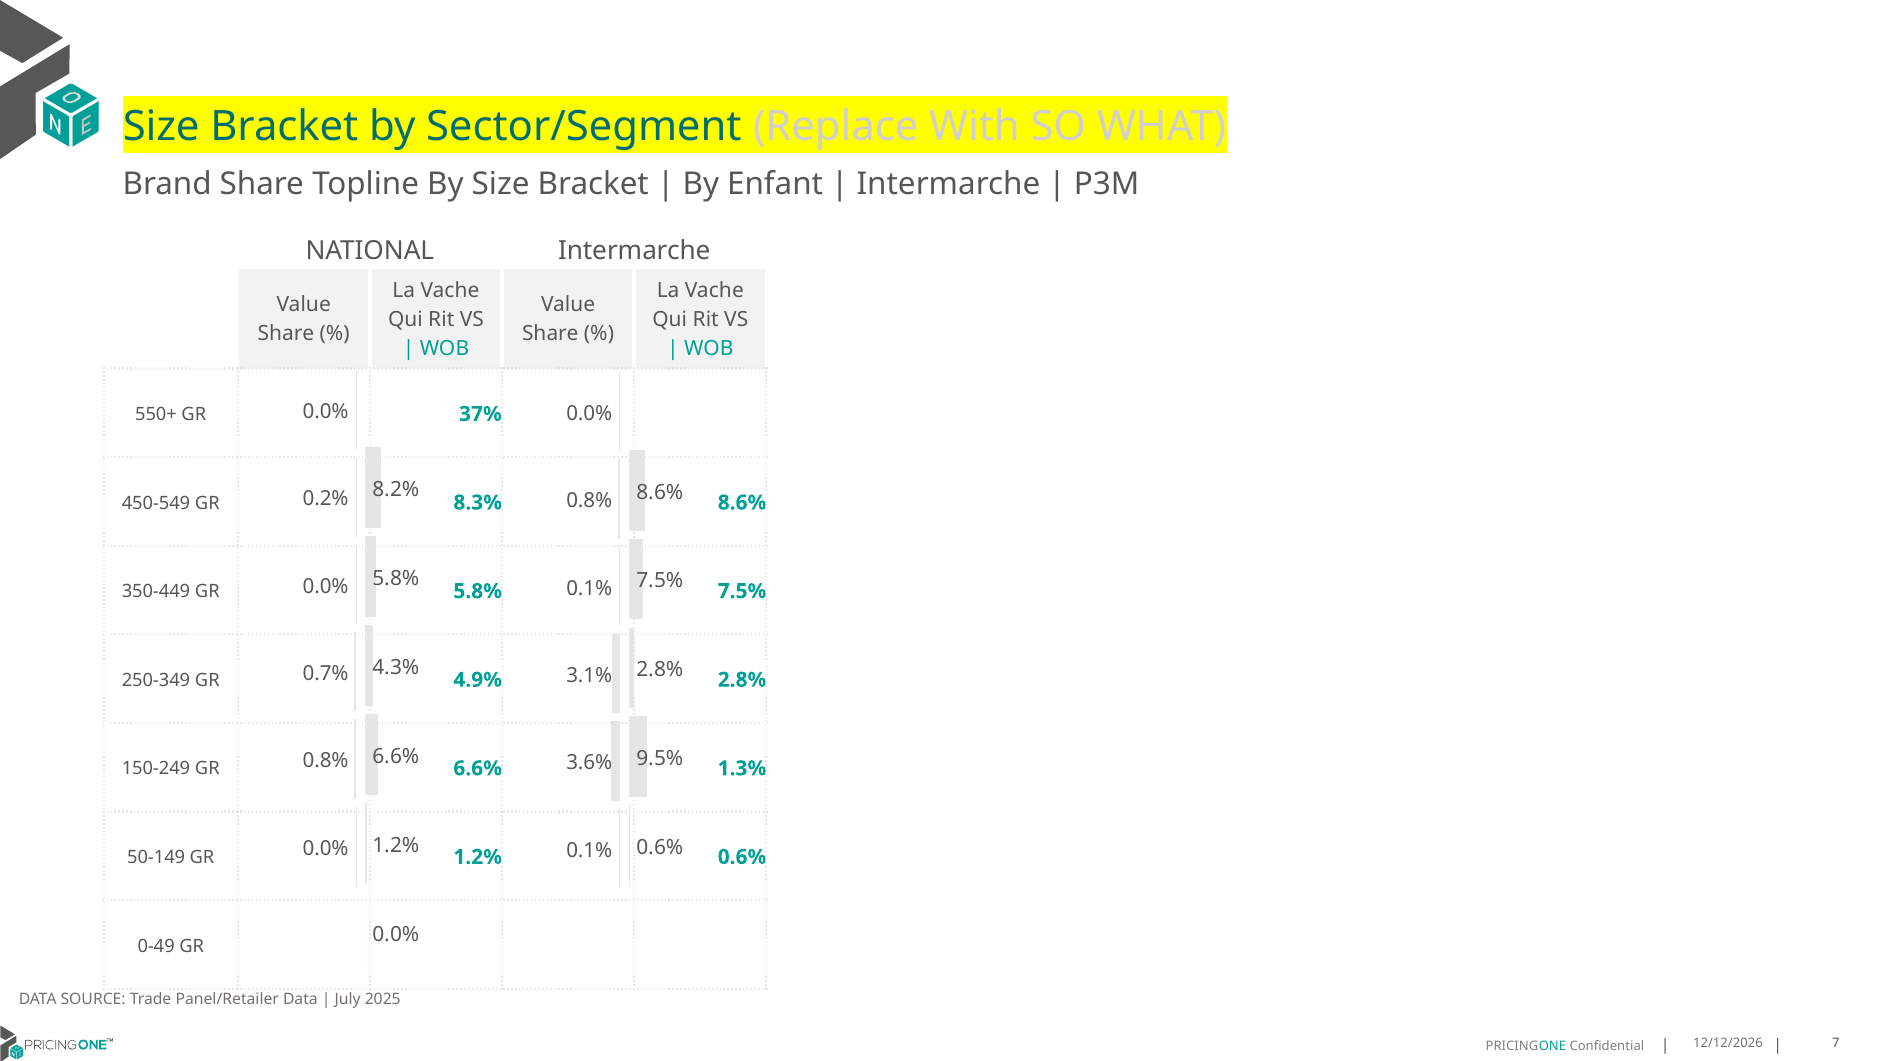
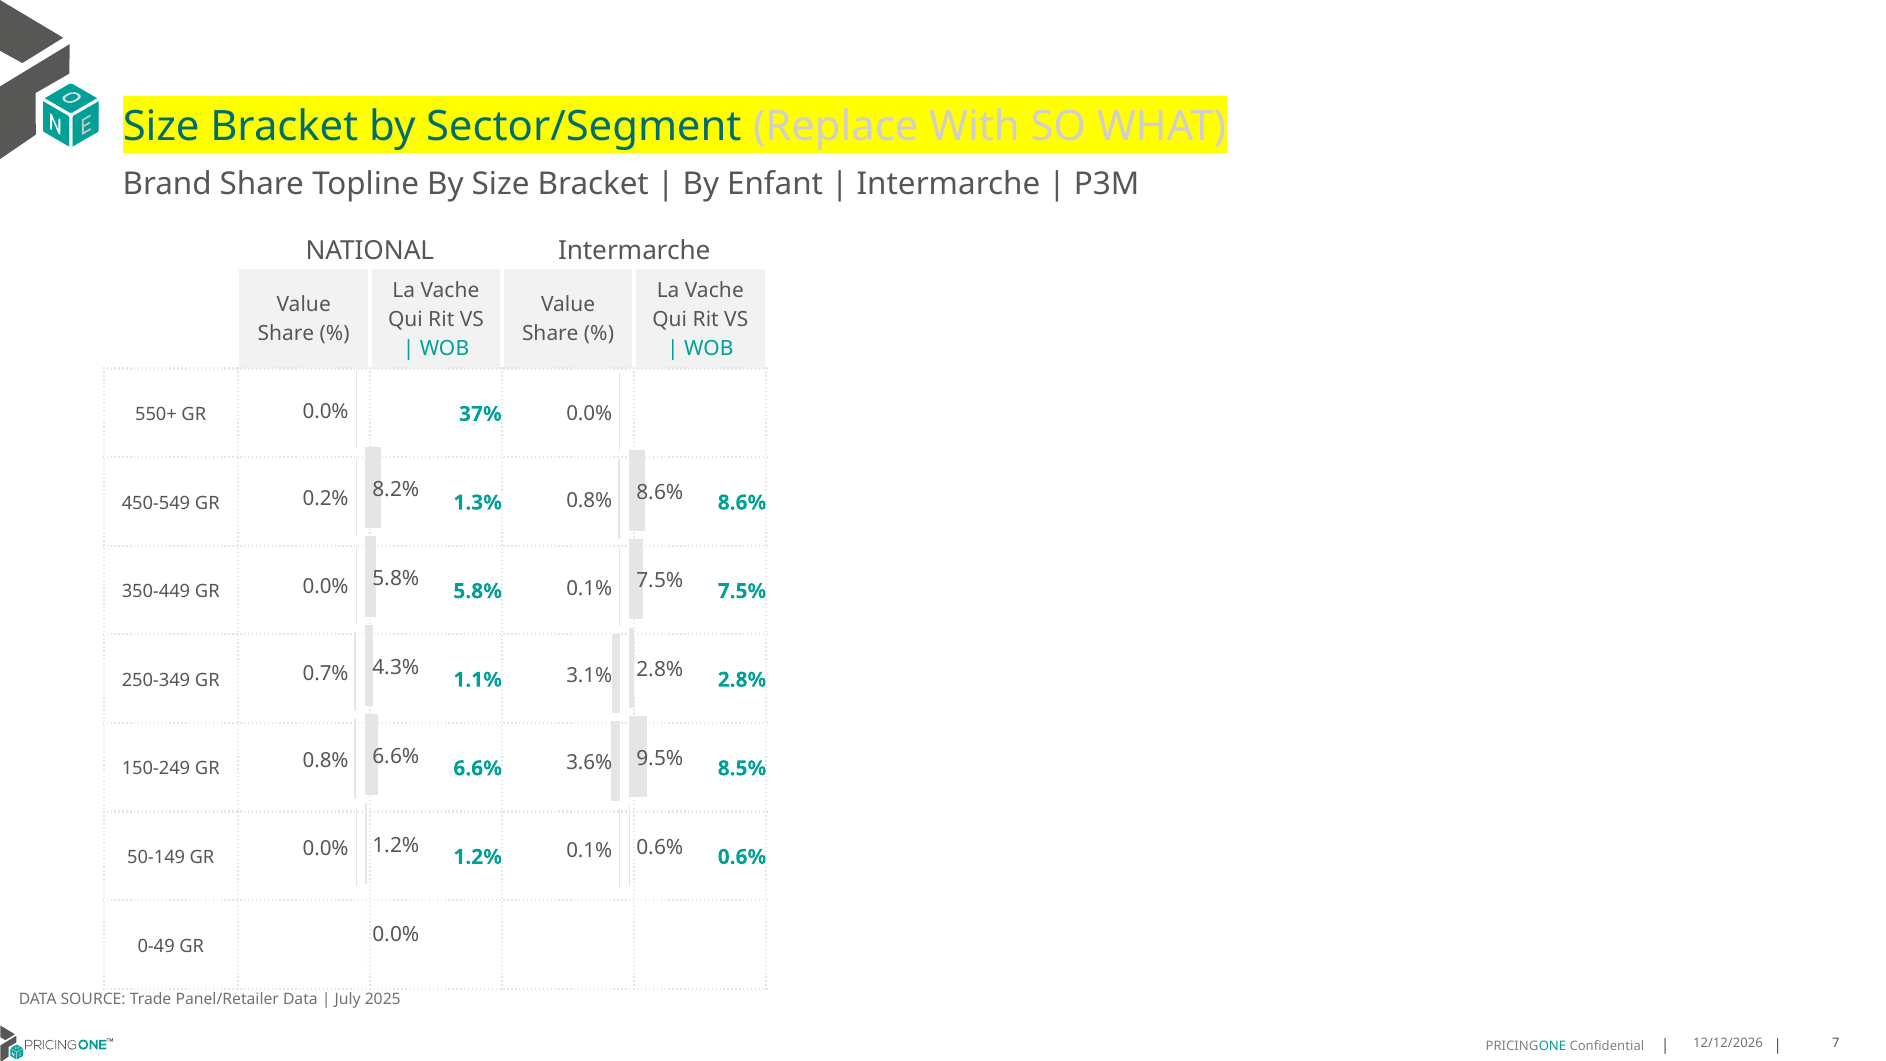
8.3%: 8.3% -> 1.3% (478, 503)
4.9%: 4.9% -> 1.1% (478, 680)
1.3%: 1.3% -> 8.5% (742, 768)
